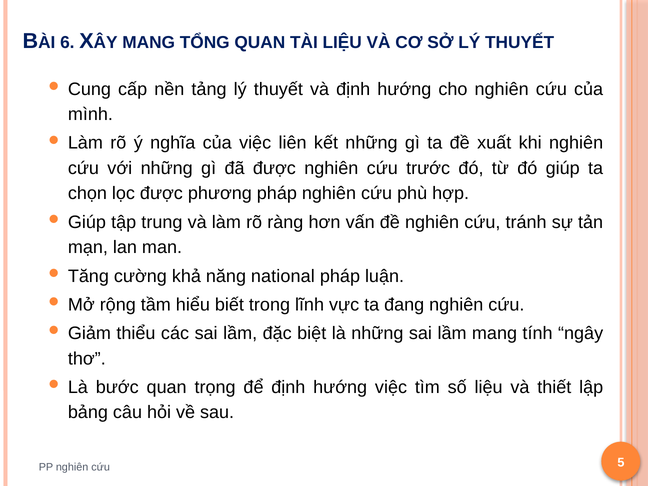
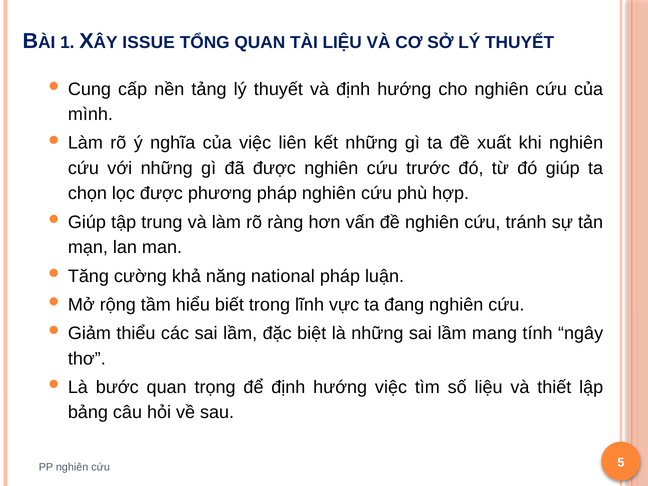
6: 6 -> 1 (67, 42)
MANG: MANG -> ISSUE (149, 42)
